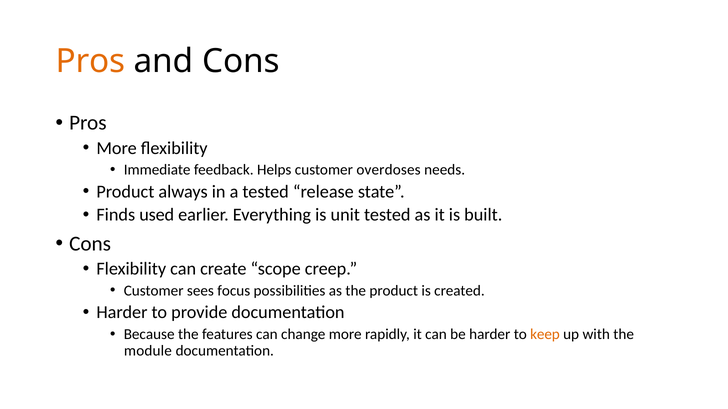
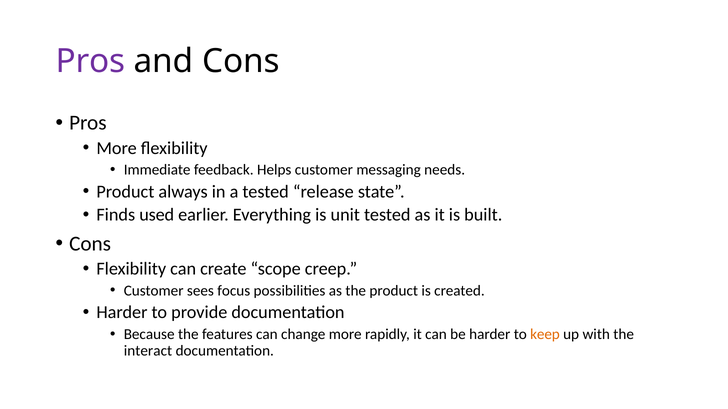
Pros colour: orange -> purple (90, 61)
overdoses: overdoses -> messaging (389, 170)
module: module -> interact (148, 351)
